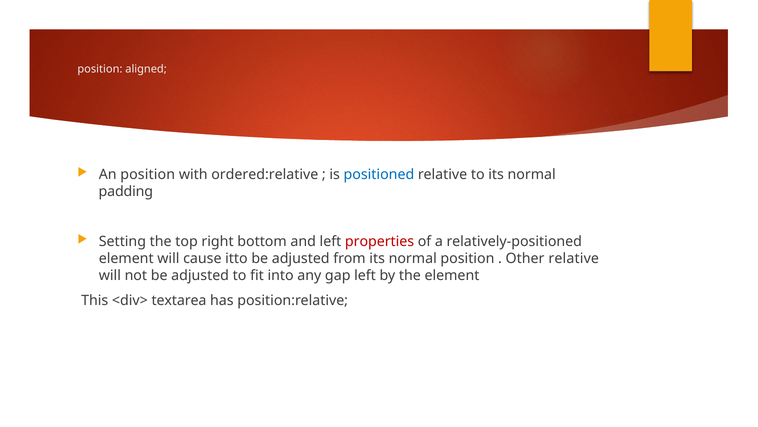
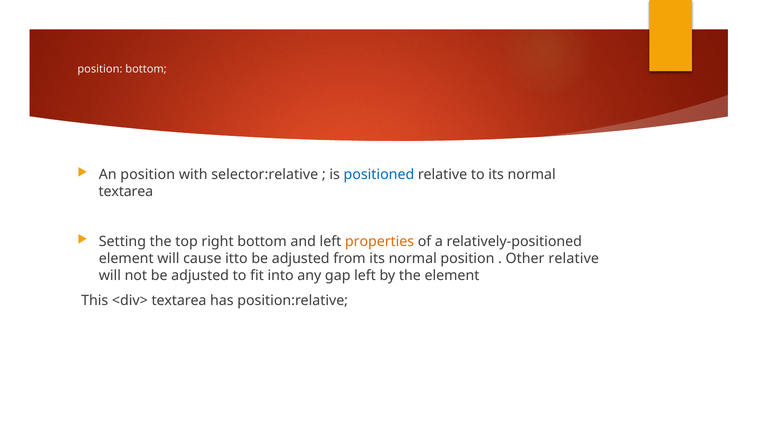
position aligned: aligned -> bottom (146, 69)
ordered:relative: ordered:relative -> selector:relative (265, 174)
padding: padding -> textarea (126, 191)
properties colour: red -> orange (380, 241)
